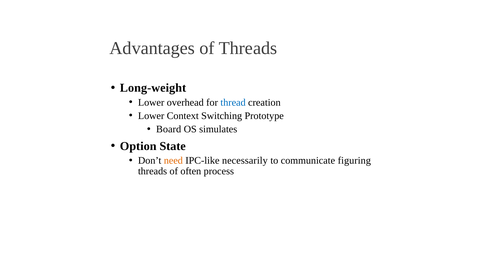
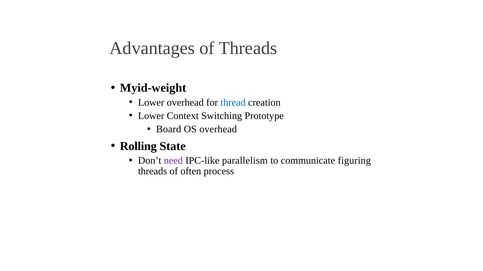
Long-weight: Long-weight -> Myid-weight (153, 88)
OS simulates: simulates -> overhead (218, 129)
Option: Option -> Rolling (138, 146)
need colour: orange -> purple (173, 161)
necessarily: necessarily -> parallelism (245, 161)
